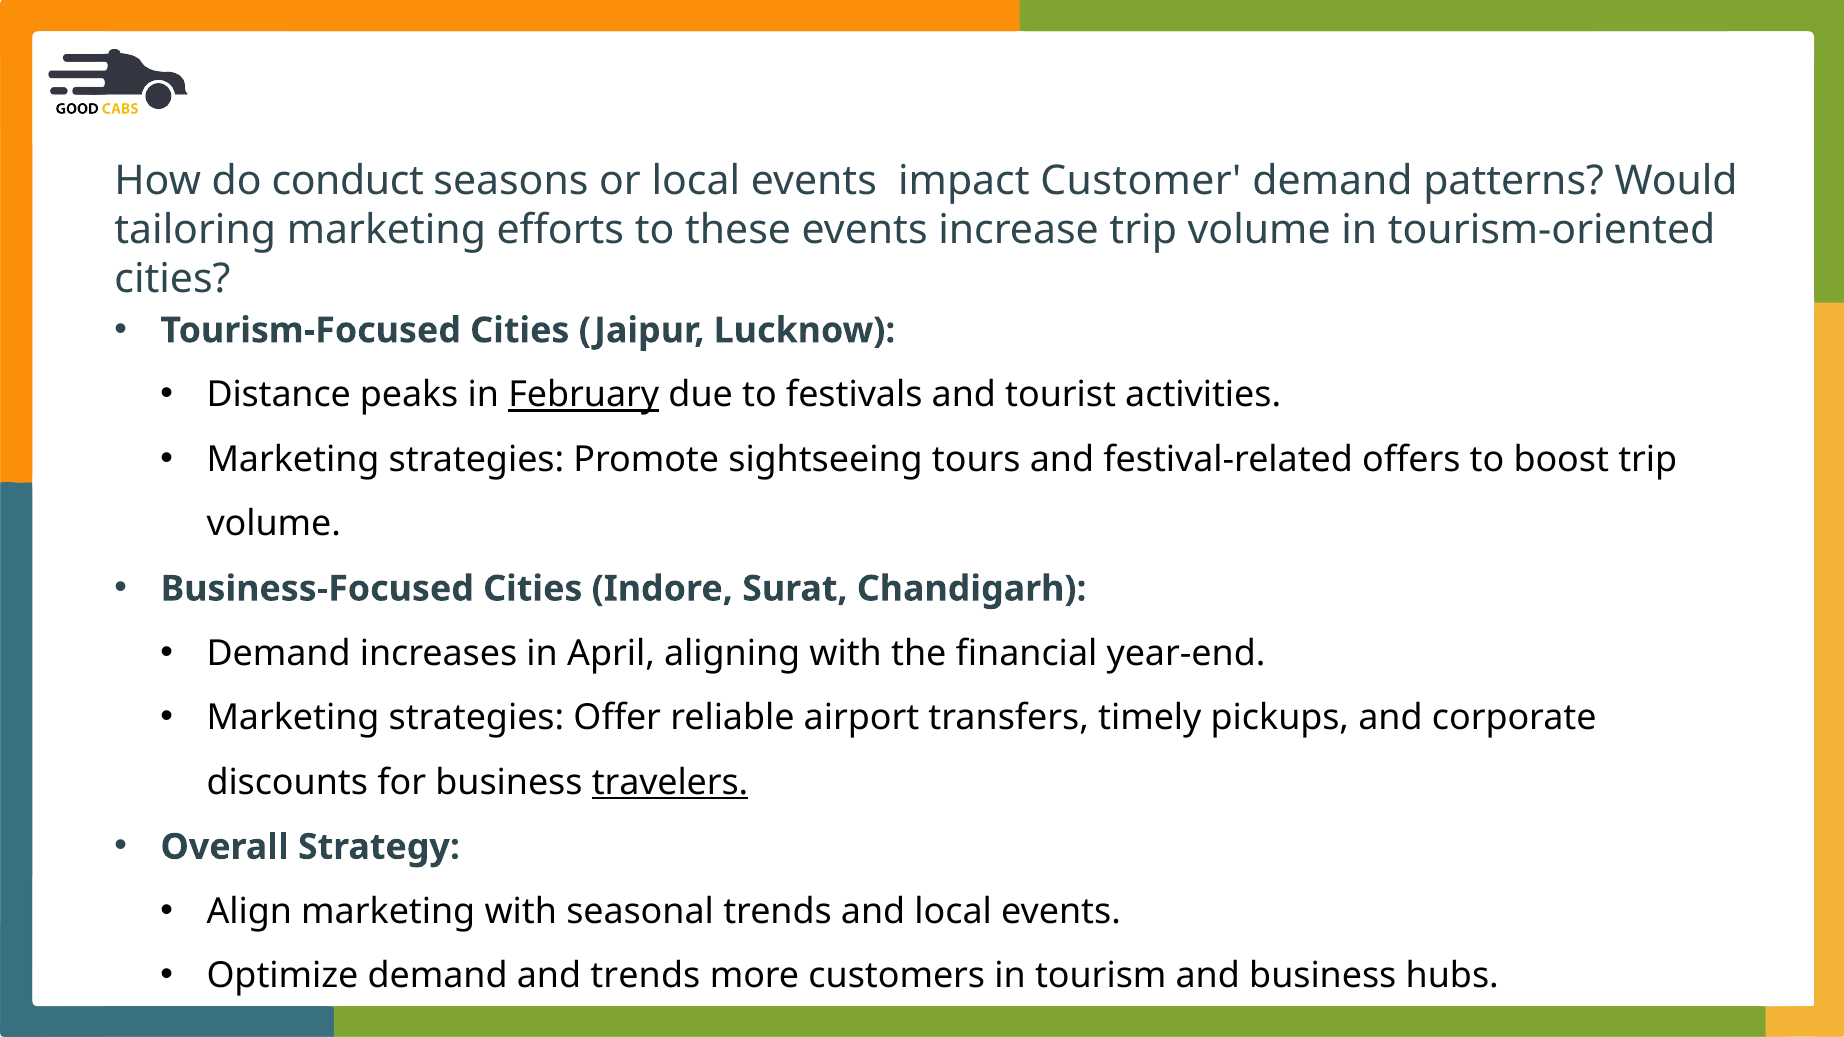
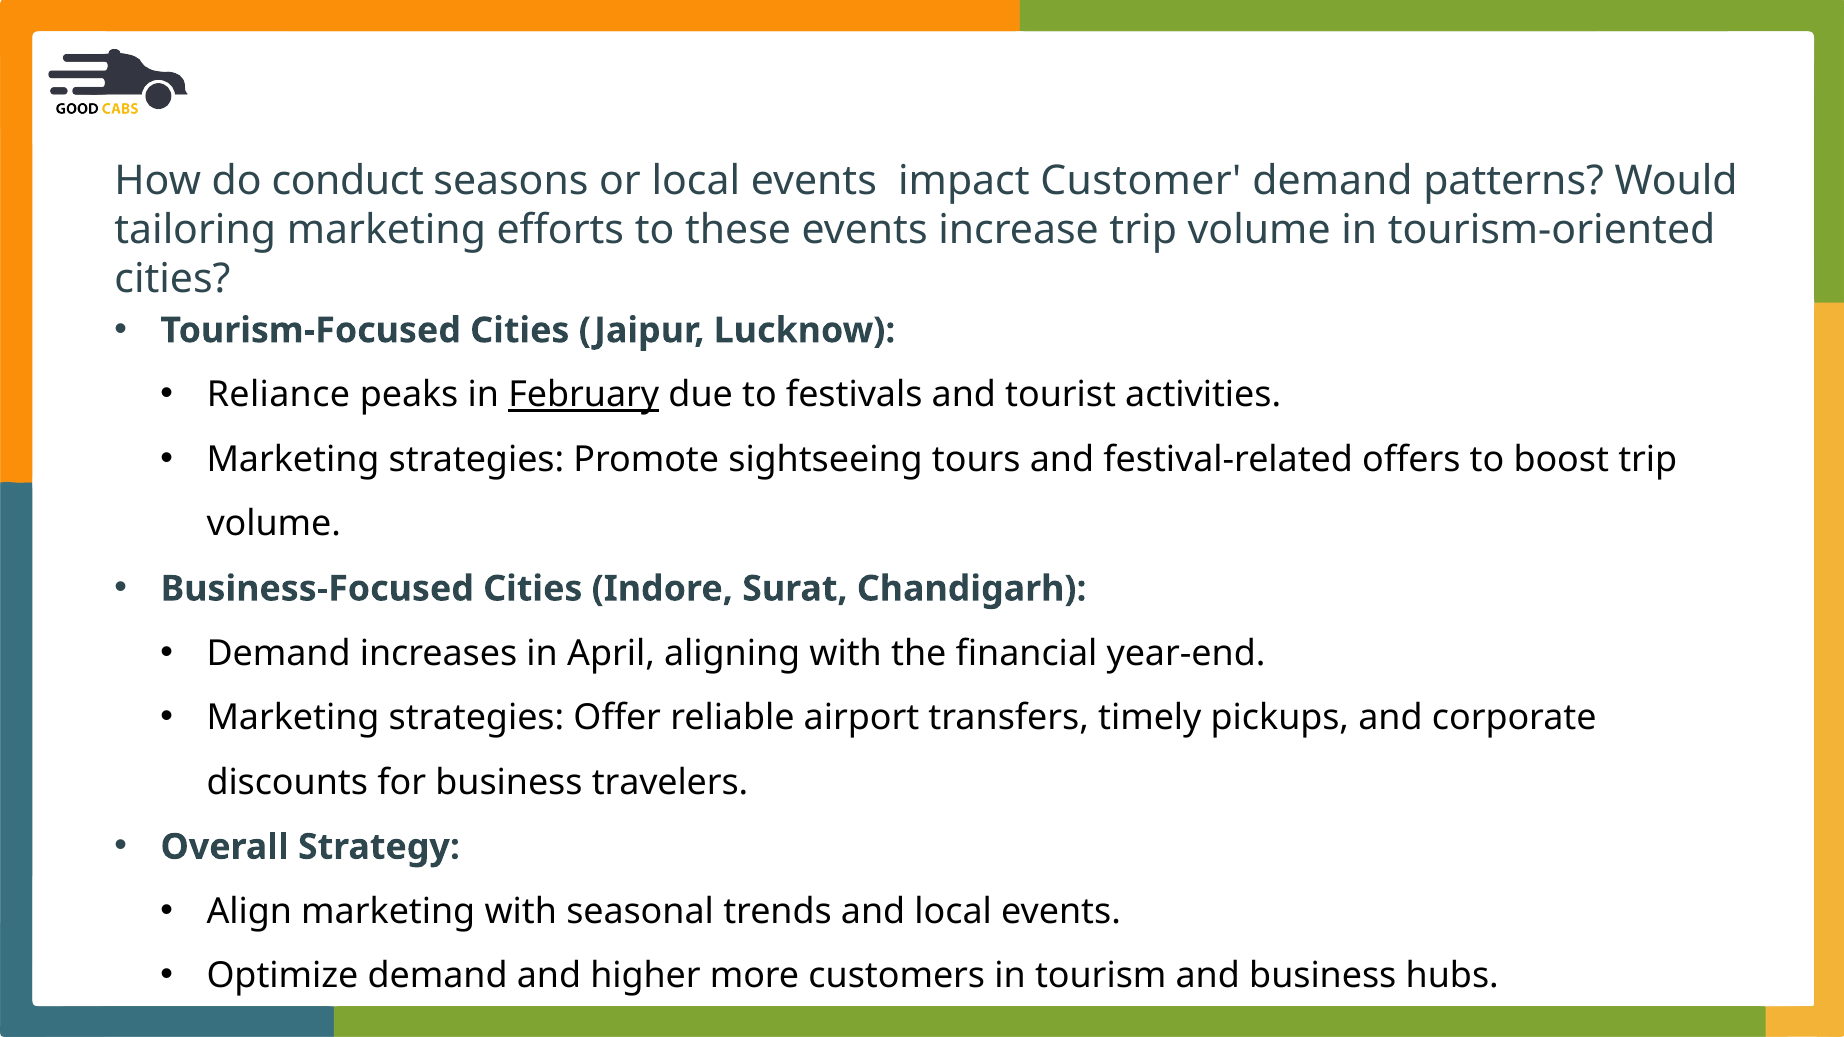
Distance: Distance -> Reliance (278, 395)
travelers underline: present -> none (670, 783)
and trends: trends -> higher (645, 976)
